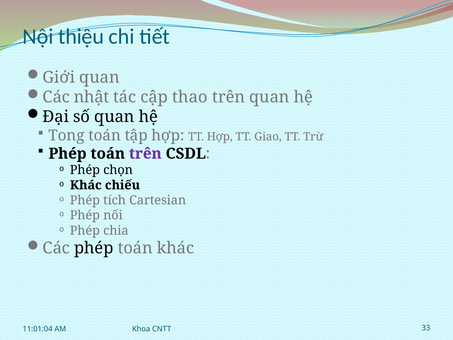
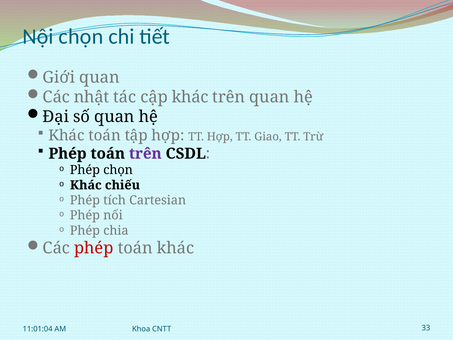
Nội thiệu: thiệu -> chọn (81, 37)
cập thao: thao -> khác (190, 97)
Tong: Tong -> Khác (67, 135)
phép colour: black -> red (94, 248)
